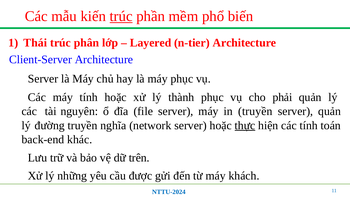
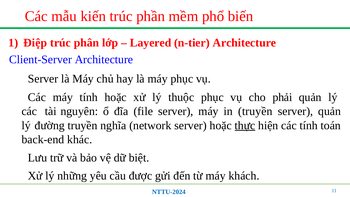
trúc underline: present -> none (121, 16)
Thái: Thái -> Điệp (35, 43)
thành: thành -> thuộc (181, 97)
trên: trên -> biệt (139, 158)
